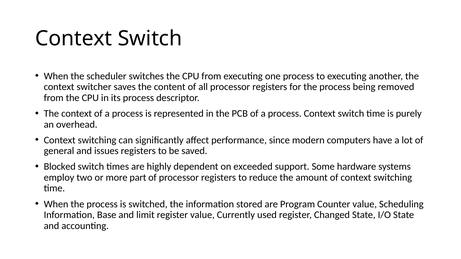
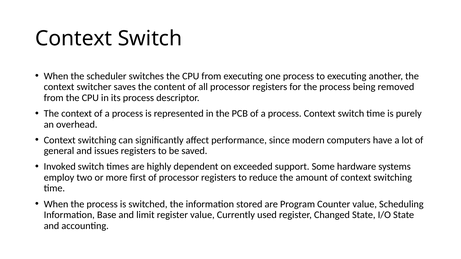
Blocked: Blocked -> Invoked (60, 167)
part: part -> first (138, 178)
